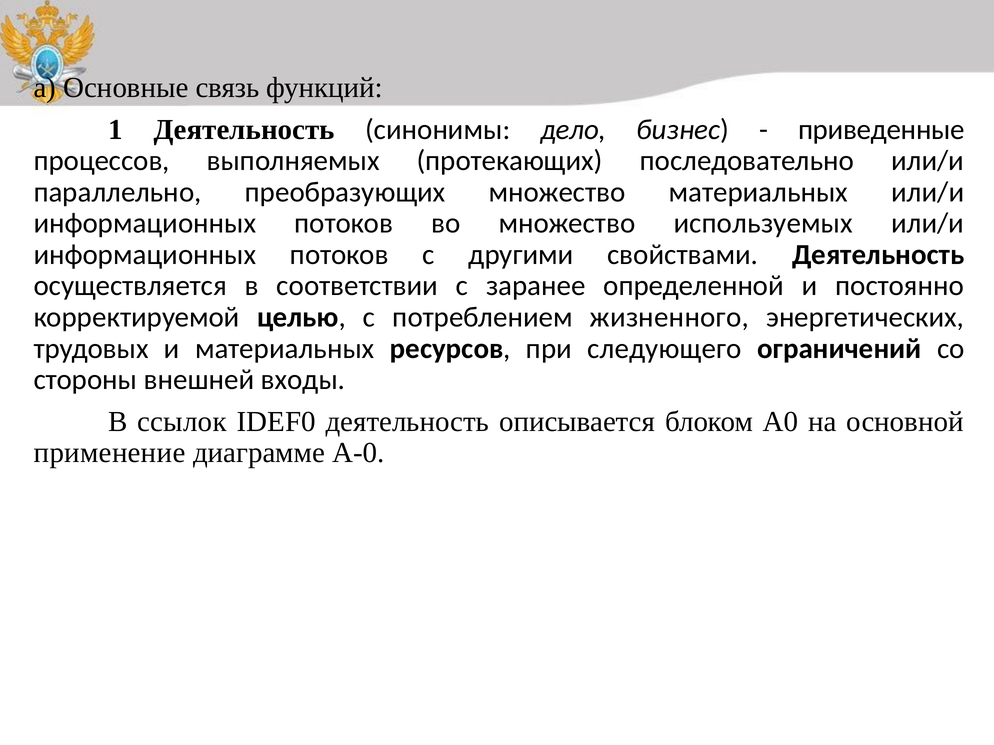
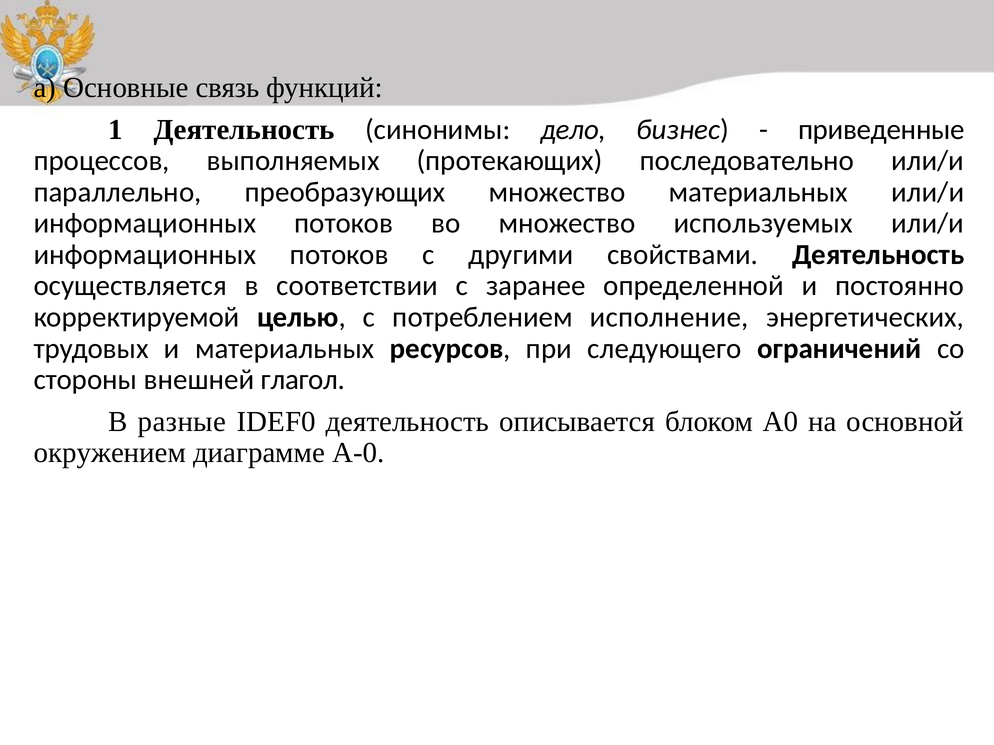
жизненного: жизненного -> исполнение (669, 317)
входы: входы -> глагол (303, 380)
ссылок: ссылок -> разные (182, 422)
применение: применение -> окружением (110, 453)
